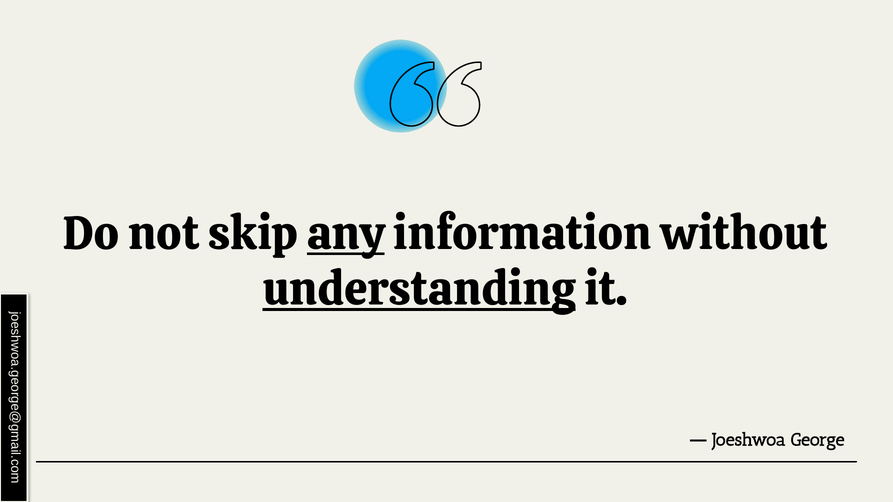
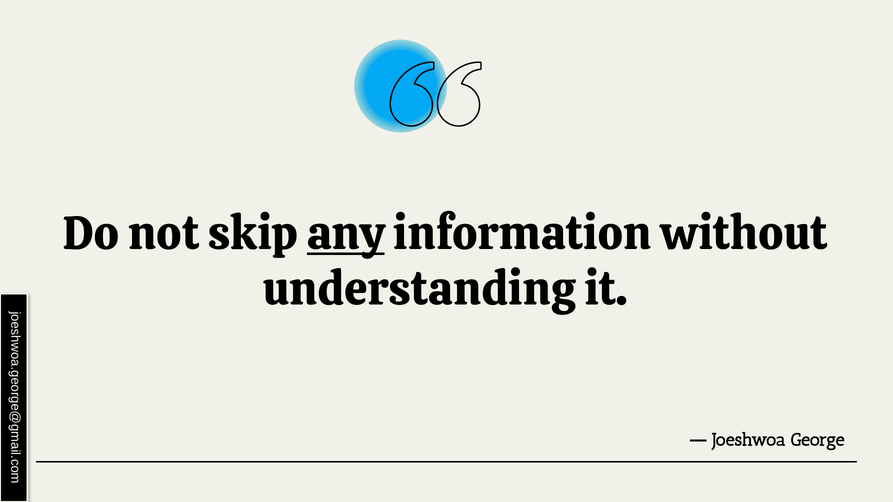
understanding underline: present -> none (419, 290)
